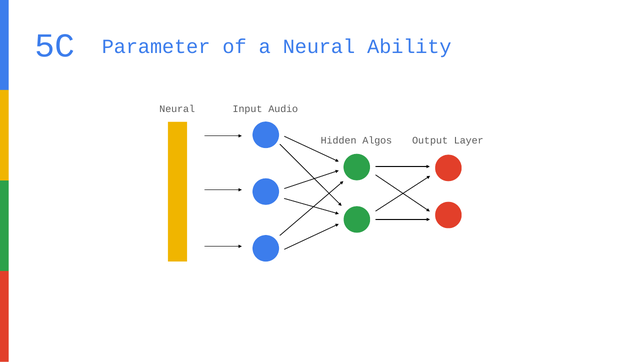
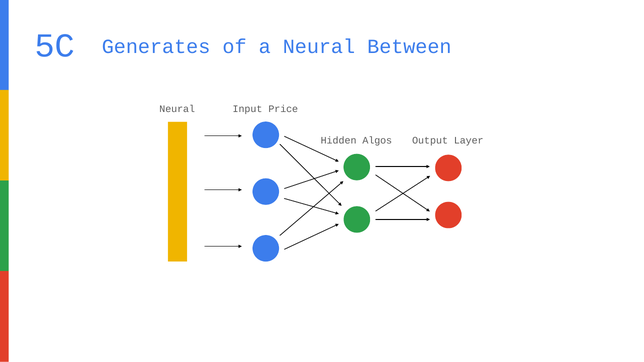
Parameter: Parameter -> Generates (156, 46)
Ability: Ability -> Between (409, 46)
Audio: Audio -> Price (283, 109)
